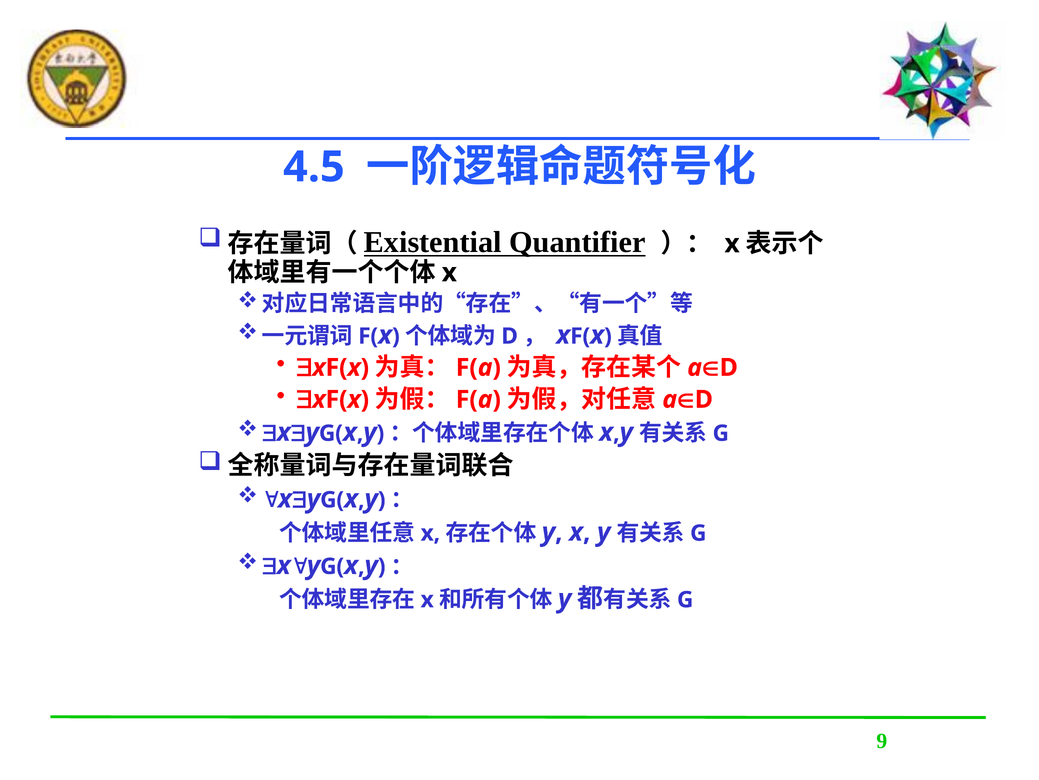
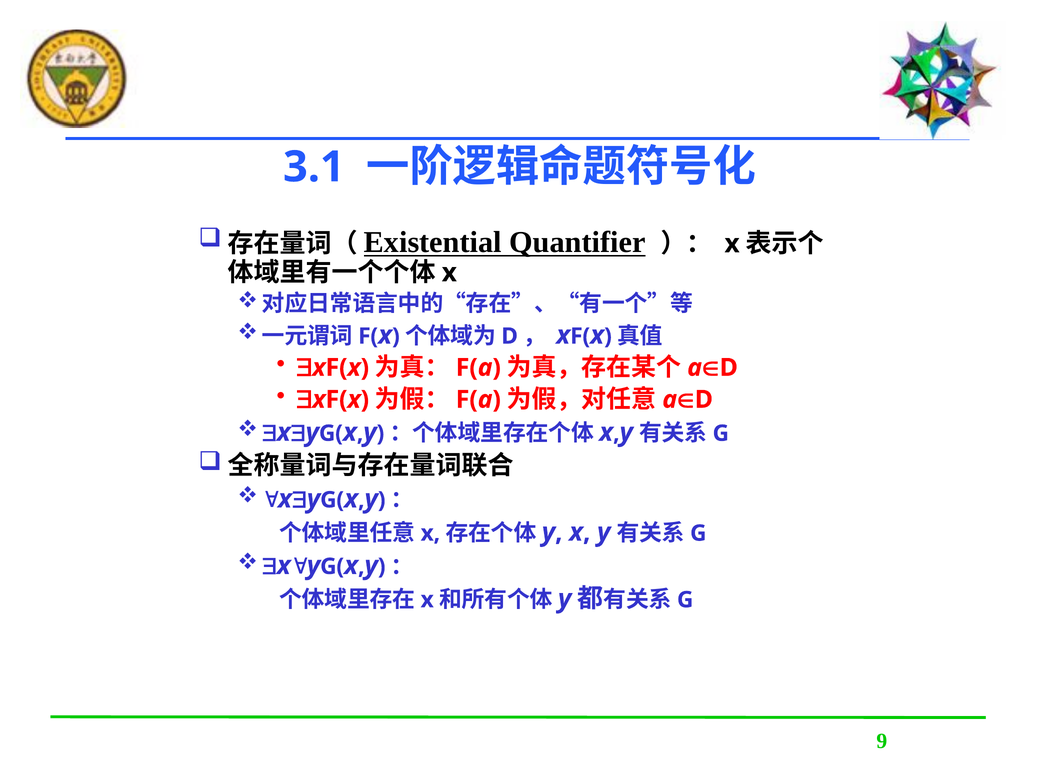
4.5: 4.5 -> 3.1 (314, 167)
